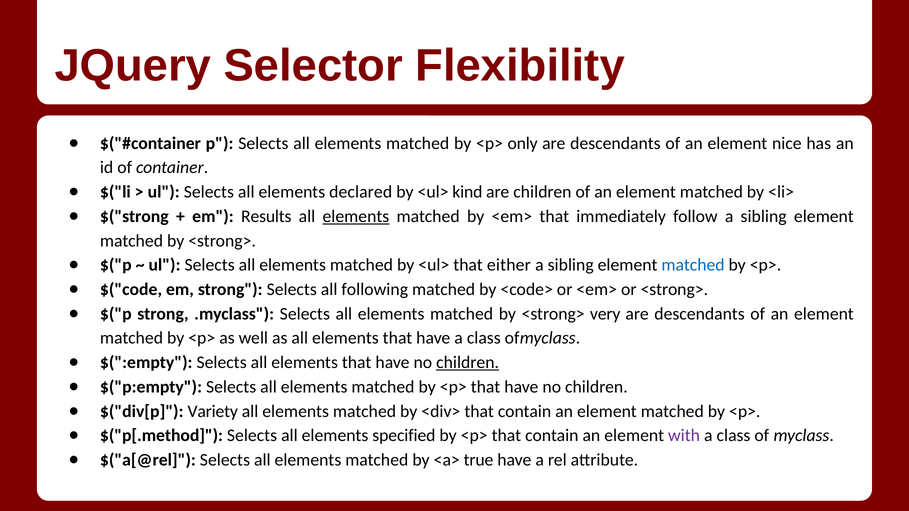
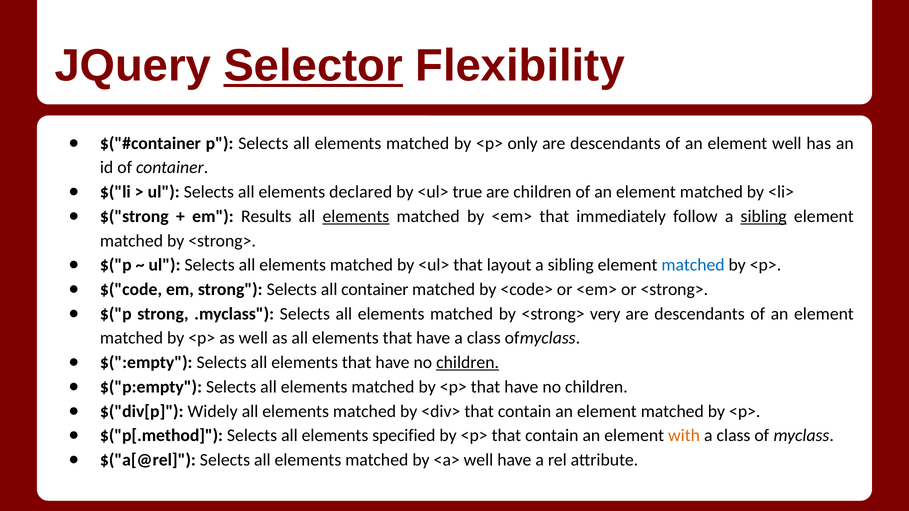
Selector underline: none -> present (313, 66)
element nice: nice -> well (787, 143)
kind: kind -> true (467, 192)
sibling underline: none -> present (764, 217)
either: either -> layout (509, 265)
all following: following -> container (375, 290)
Variety: Variety -> Widely (213, 411)
with colour: purple -> orange (684, 436)
<a> true: true -> well (478, 460)
